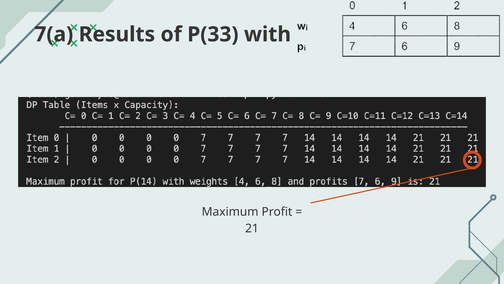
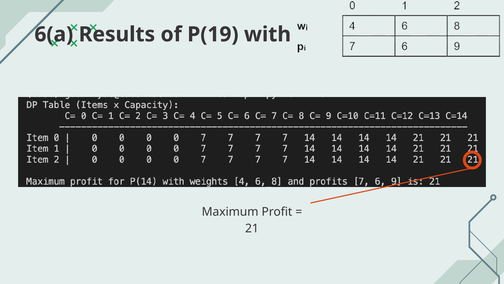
7(a: 7(a -> 6(a (54, 34)
P(33: P(33 -> P(19 (213, 34)
